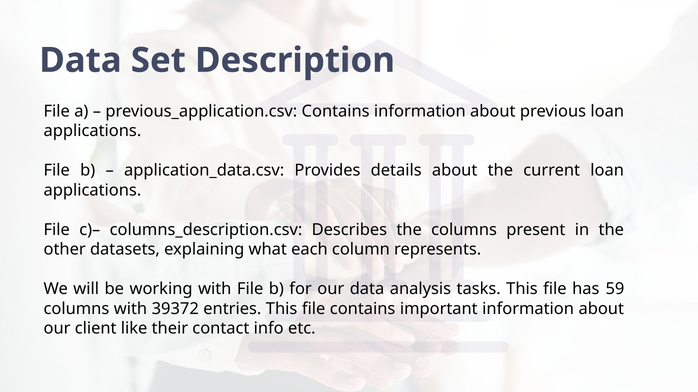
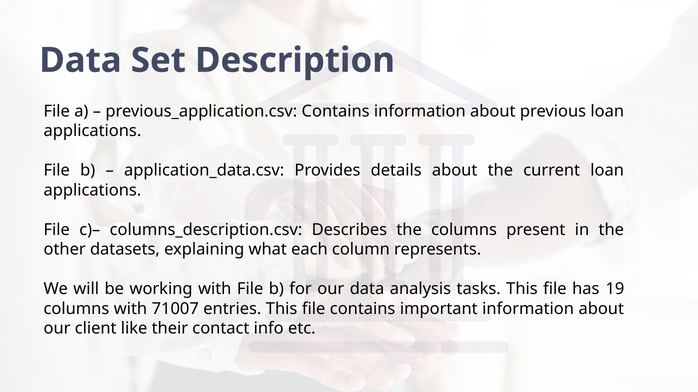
59: 59 -> 19 (615, 289)
39372: 39372 -> 71007 (175, 309)
